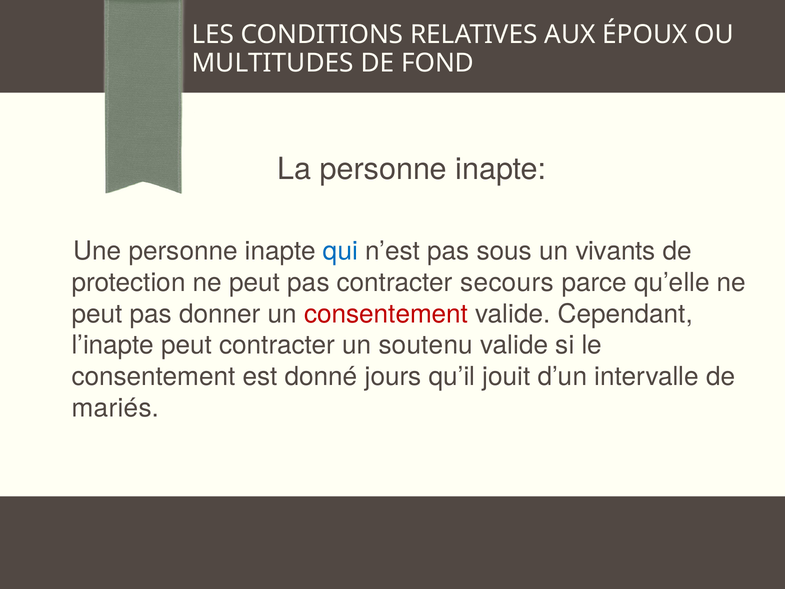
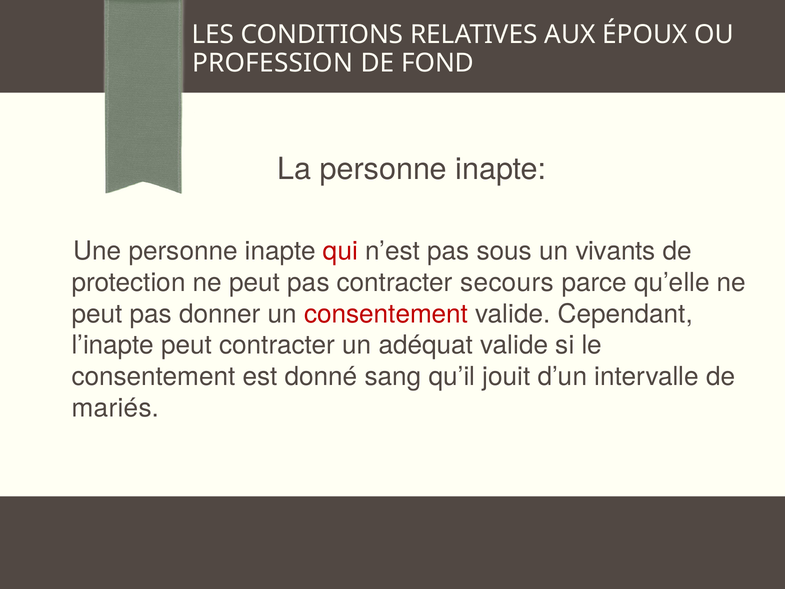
MULTITUDES: MULTITUDES -> PROFESSION (273, 63)
qui colour: blue -> red (340, 251)
soutenu: soutenu -> adéquat (426, 345)
jours: jours -> sang (393, 377)
